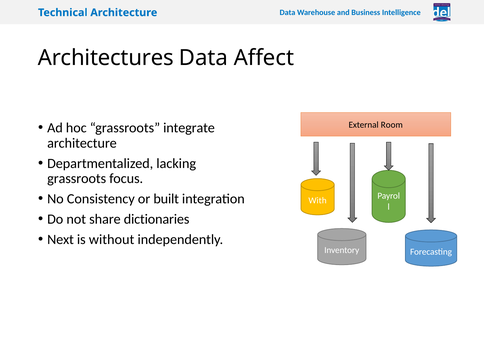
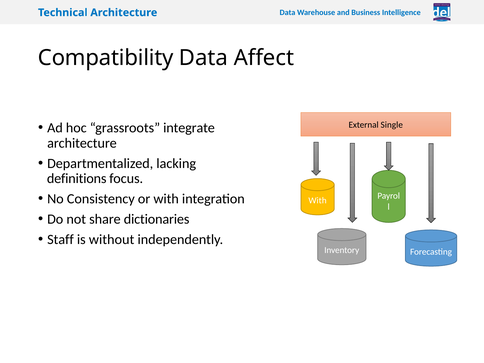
Architectures: Architectures -> Compatibility (106, 58)
Room: Room -> Single (392, 125)
grassroots: grassroots -> definitions (77, 179)
or built: built -> with (166, 199)
Next: Next -> Staff (60, 239)
